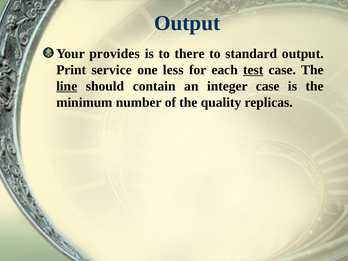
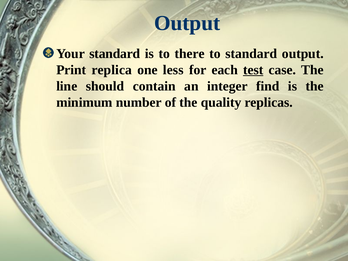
Your provides: provides -> standard (115, 54)
service: service -> replica (112, 70)
line underline: present -> none (67, 86)
integer case: case -> find (268, 86)
